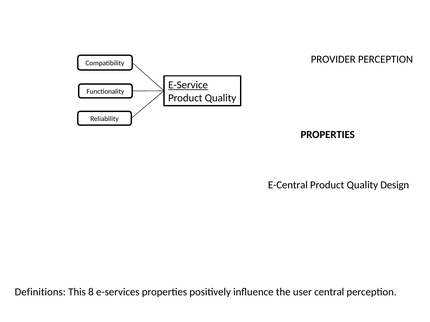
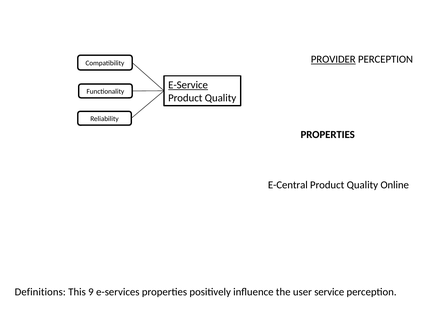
PROVIDER underline: none -> present (333, 59)
Design: Design -> Online (395, 185)
8: 8 -> 9 (91, 292)
central: central -> service (329, 292)
